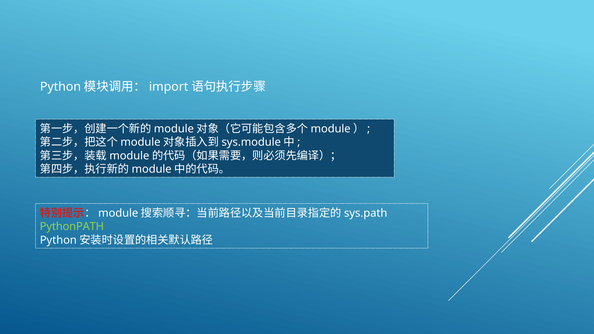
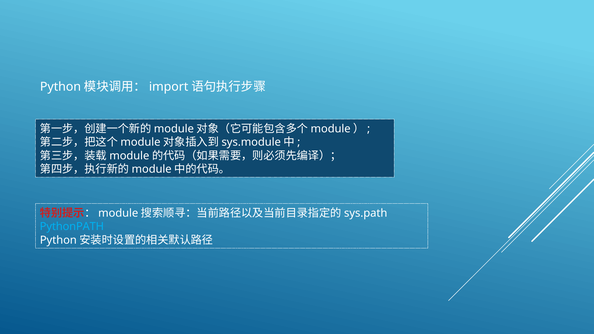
PythonPATH colour: light green -> light blue (72, 227)
